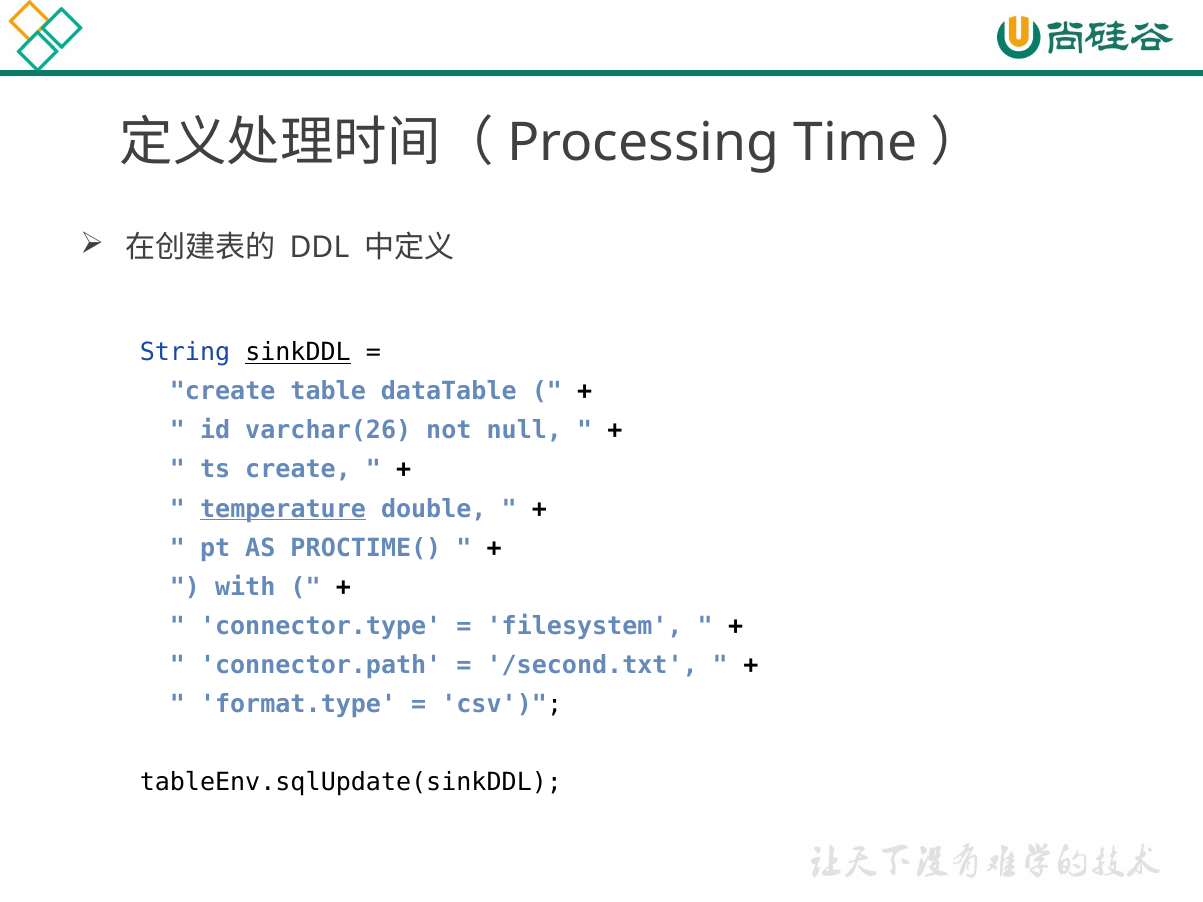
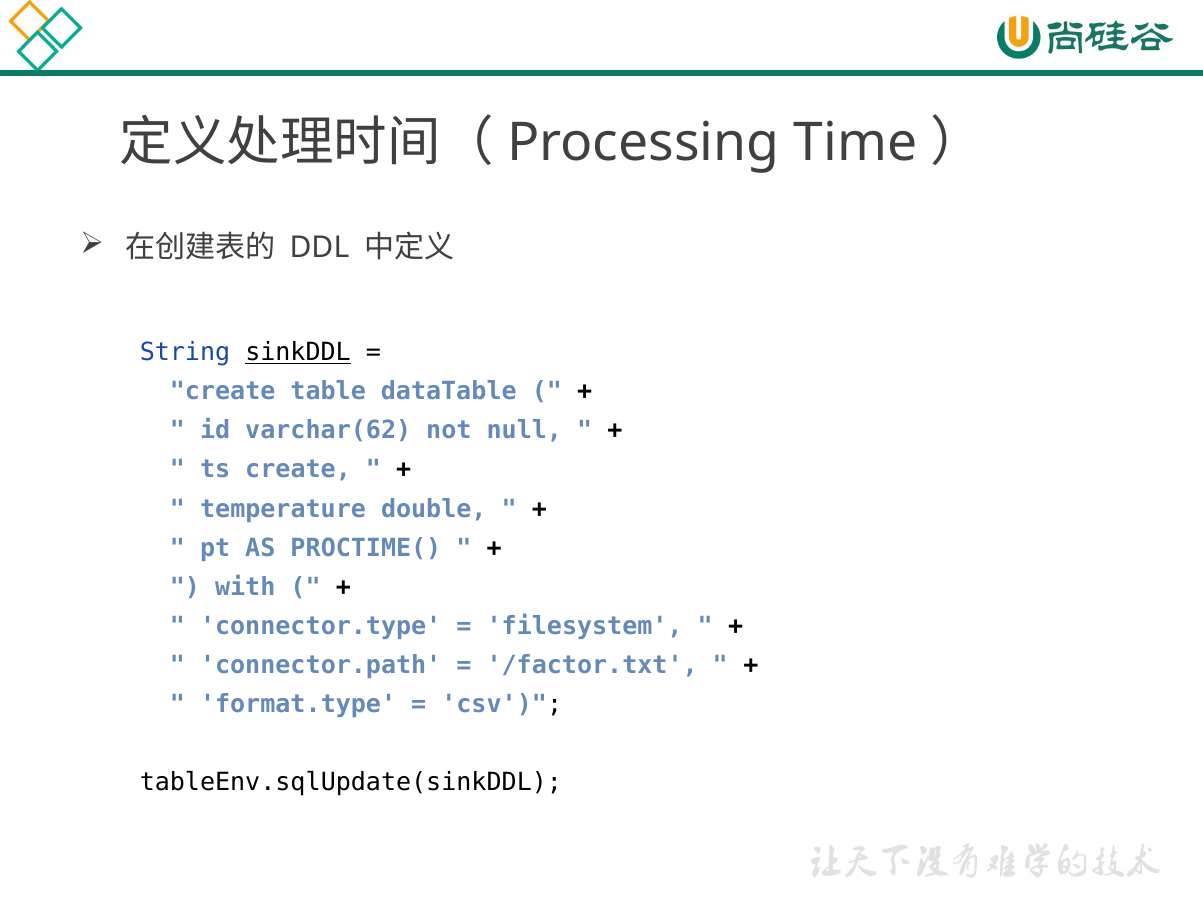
varchar(26: varchar(26 -> varchar(62 (328, 431)
temperature underline: present -> none (283, 509)
/second.txt: /second.txt -> /factor.txt (592, 665)
